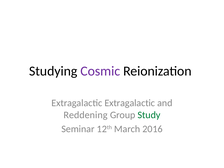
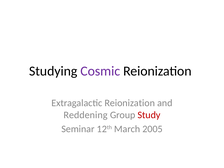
Extragalactic Extragalactic: Extragalactic -> Reionization (130, 103)
Study colour: green -> red (149, 115)
2016: 2016 -> 2005 (153, 129)
